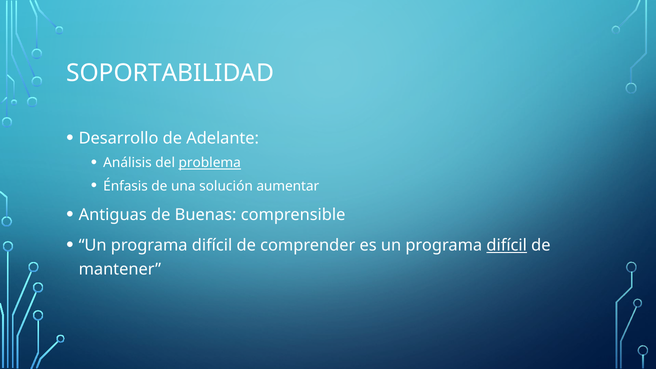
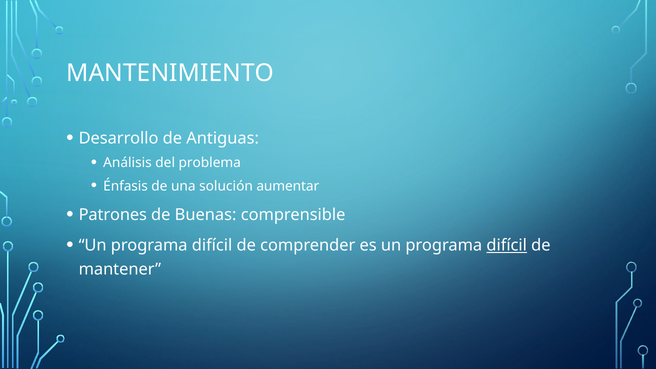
SOPORTABILIDAD: SOPORTABILIDAD -> MANTENIMIENTO (170, 73)
Adelante: Adelante -> Antiguas (223, 138)
problema underline: present -> none (210, 163)
Antiguas: Antiguas -> Patrones (113, 215)
